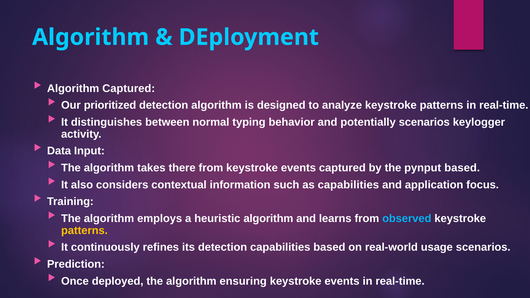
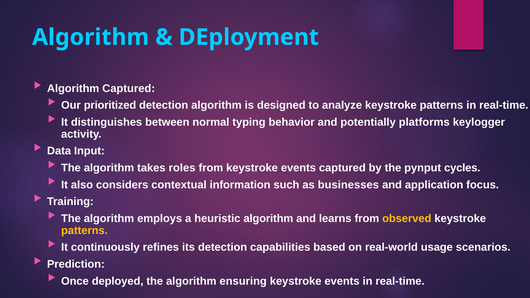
potentially scenarios: scenarios -> platforms (424, 122)
there: there -> roles (182, 168)
pynput based: based -> cycles (462, 168)
as capabilities: capabilities -> businesses (348, 185)
observed colour: light blue -> yellow (407, 219)
